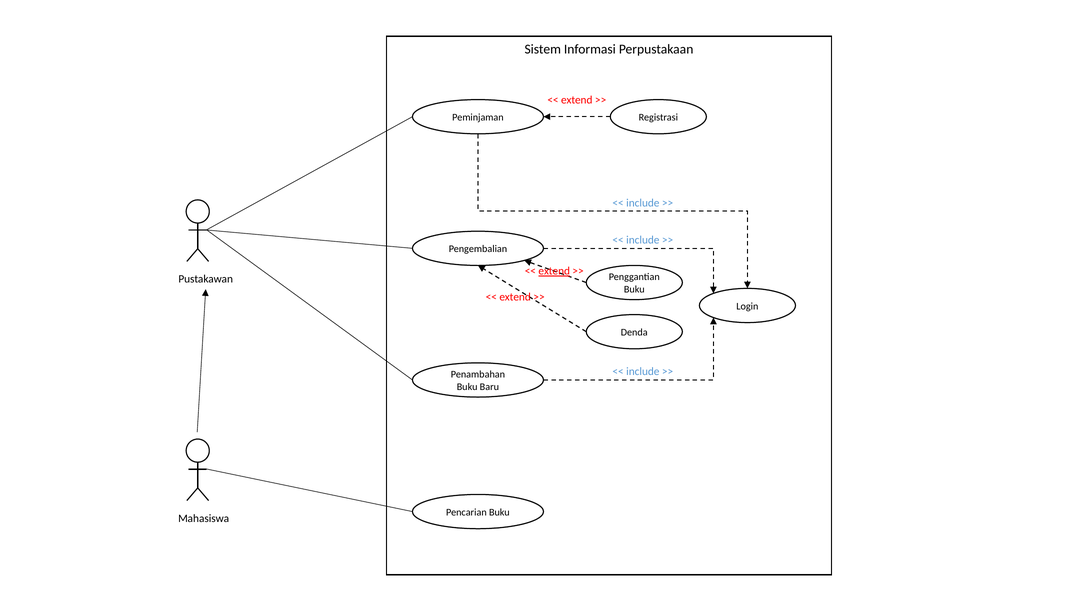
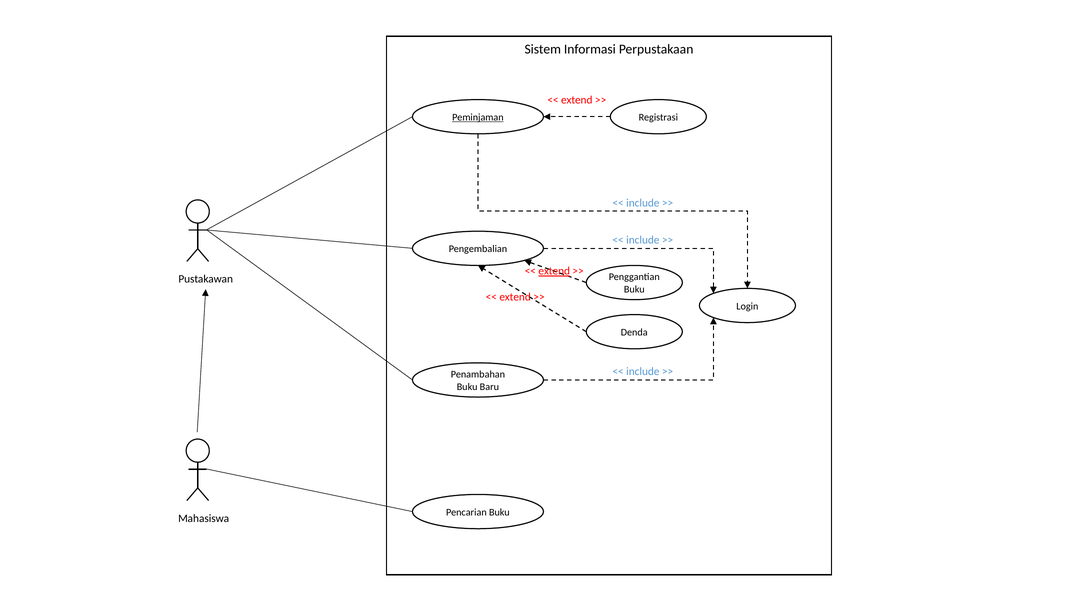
Peminjaman underline: none -> present (478, 117)
